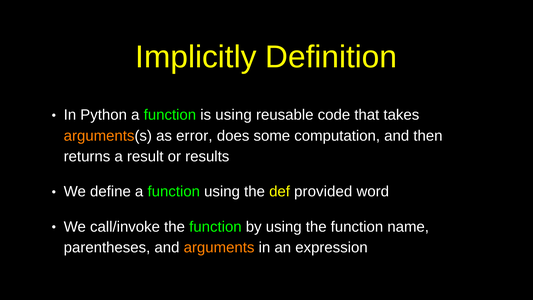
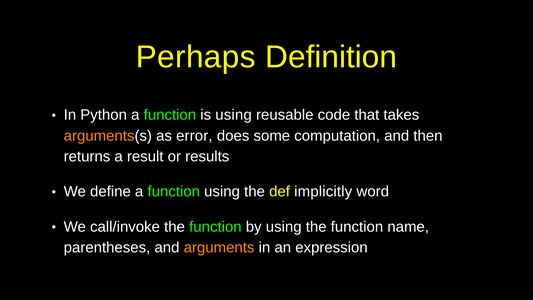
Implicitly: Implicitly -> Perhaps (196, 57)
provided: provided -> implicitly (323, 192)
